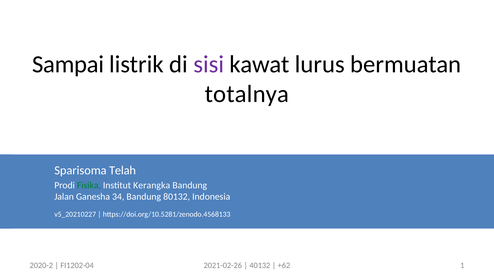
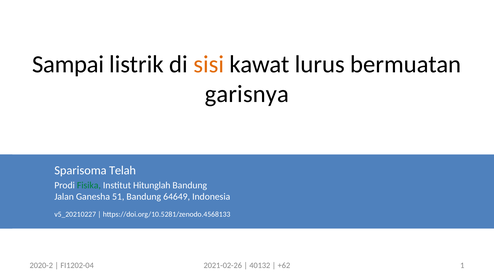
sisi colour: purple -> orange (209, 64)
totalnya: totalnya -> garisnya (247, 94)
Kerangka: Kerangka -> Hitunglah (152, 185)
34: 34 -> 51 (118, 197)
80132: 80132 -> 64649 (177, 197)
